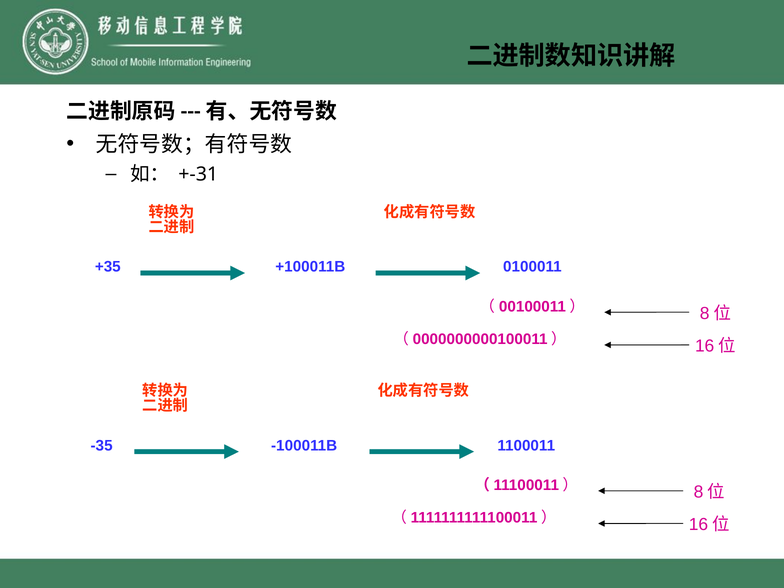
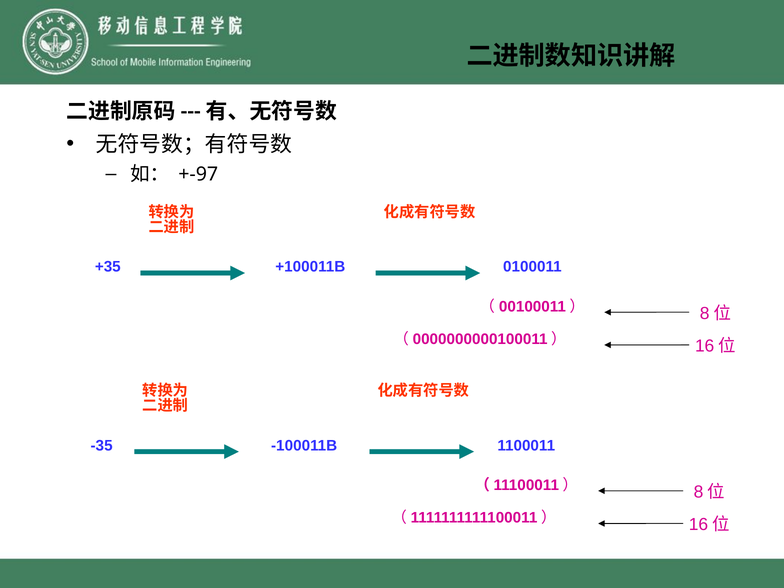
+-31: +-31 -> +-97 (198, 174)
